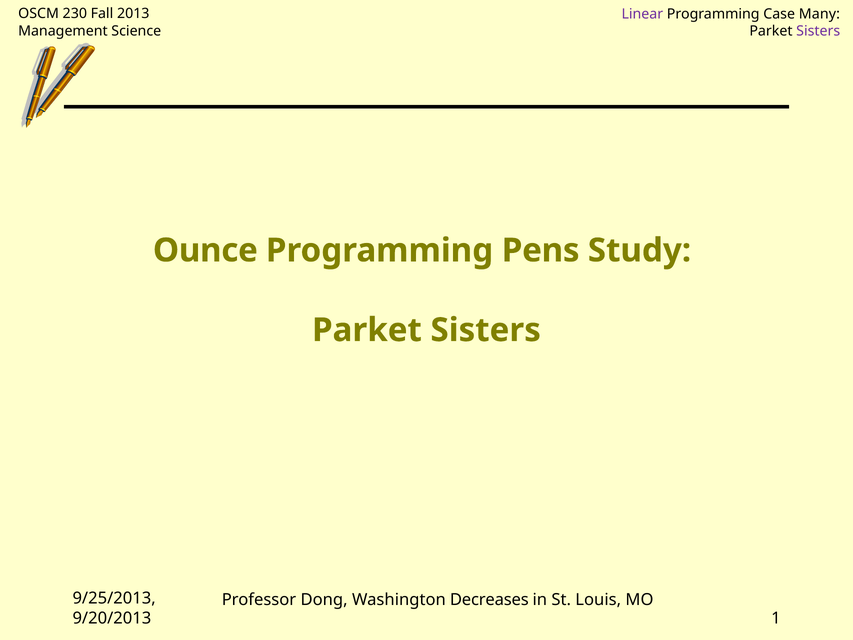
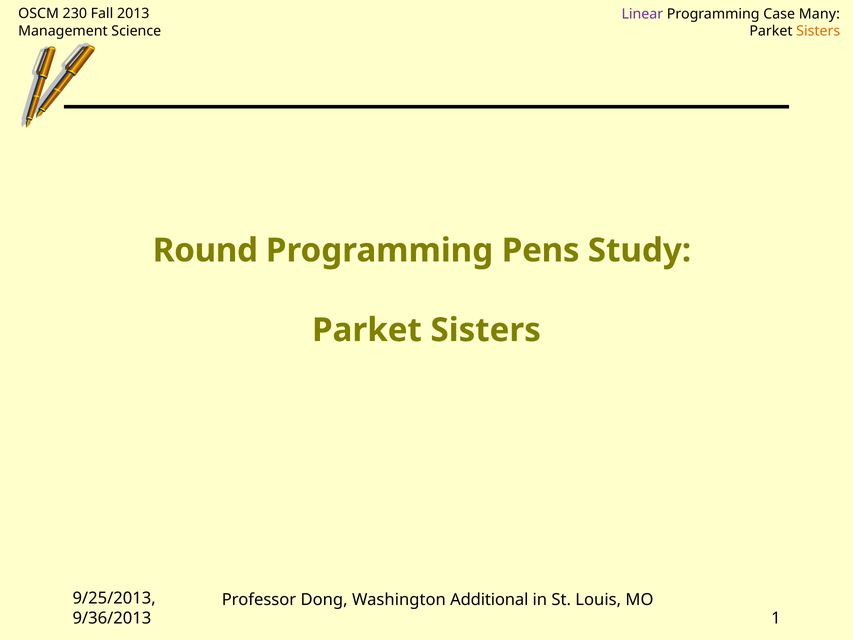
Sisters colour: purple -> orange (818, 31)
Ounce: Ounce -> Round (205, 250)
Decreases: Decreases -> Additional (489, 600)
9/20/2013: 9/20/2013 -> 9/36/2013 (112, 618)
